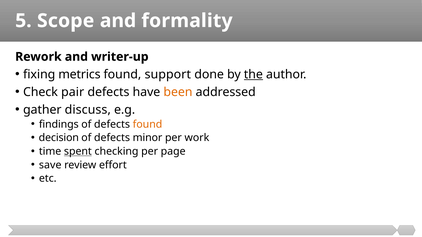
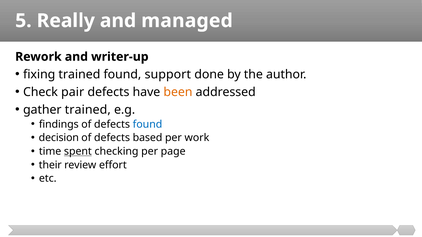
Scope: Scope -> Really (66, 21)
formality: formality -> managed (187, 21)
fixing metrics: metrics -> trained (79, 75)
the underline: present -> none (253, 75)
gather discuss: discuss -> trained (88, 110)
found colour: orange -> blue (147, 124)
minor: minor -> based (148, 138)
save: save -> their (50, 165)
